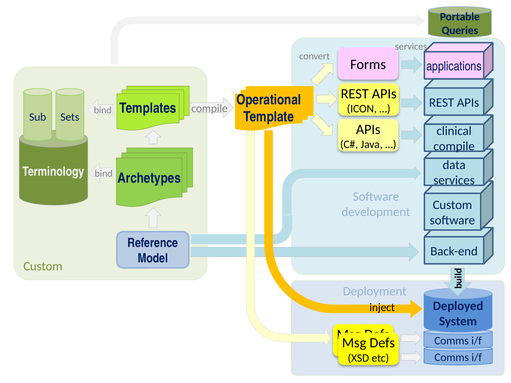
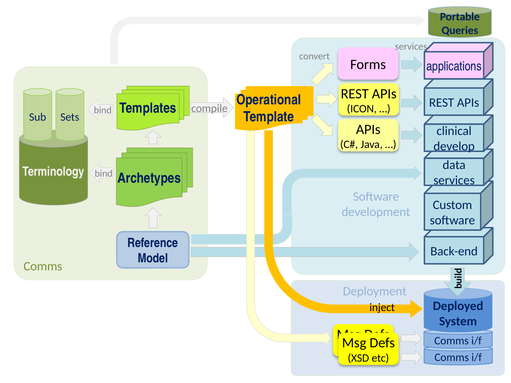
compile: compile -> develop (454, 146)
Custom: Custom -> Comms (43, 266)
